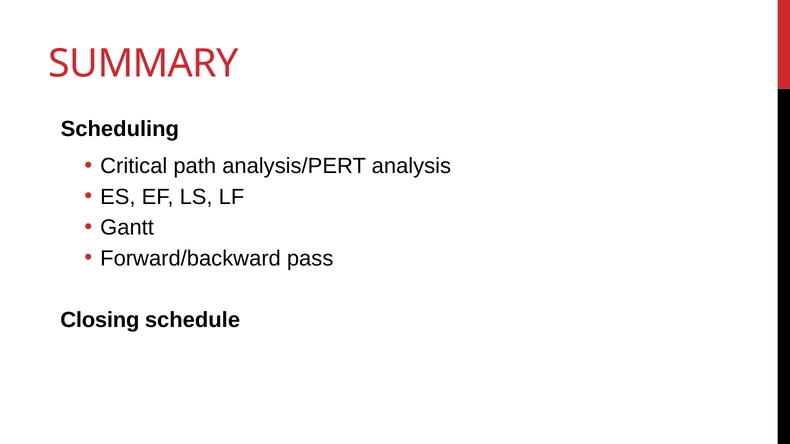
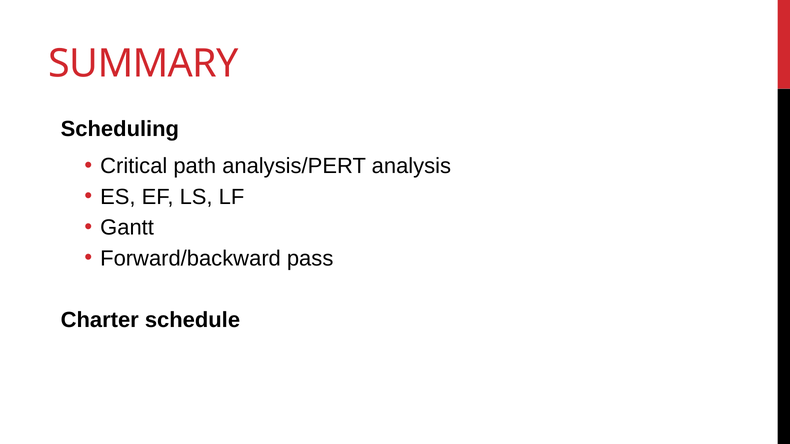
Closing: Closing -> Charter (100, 320)
